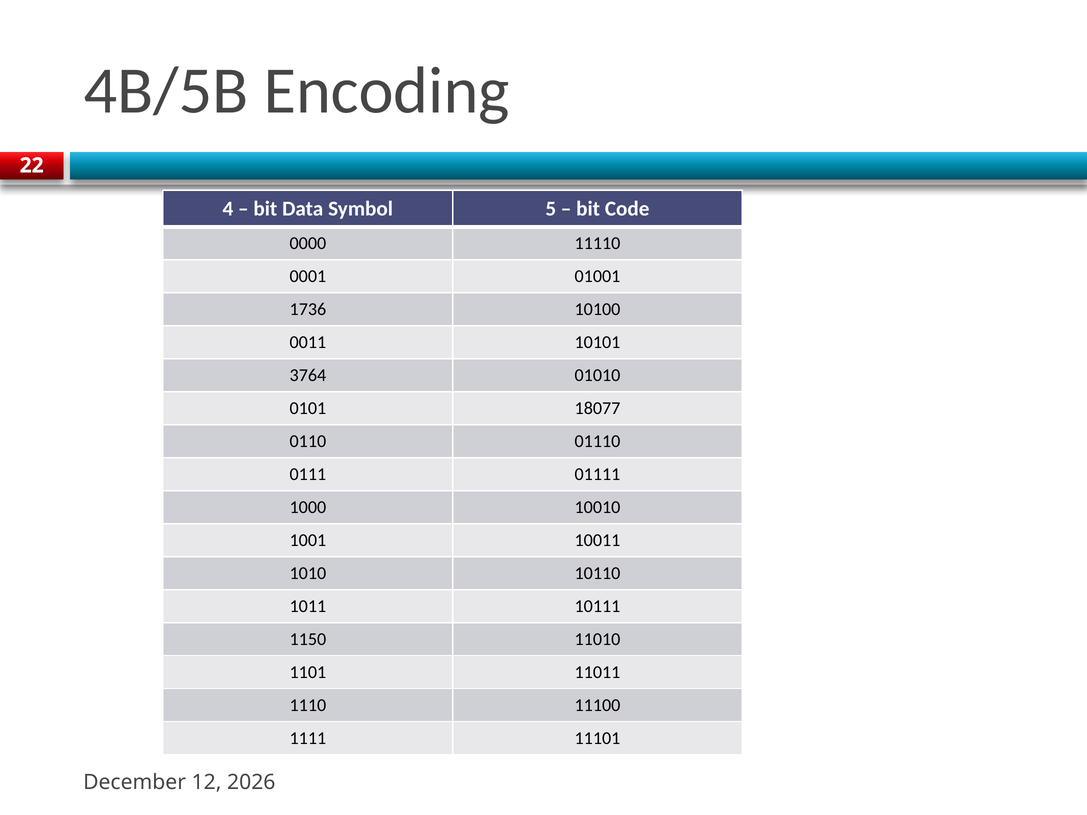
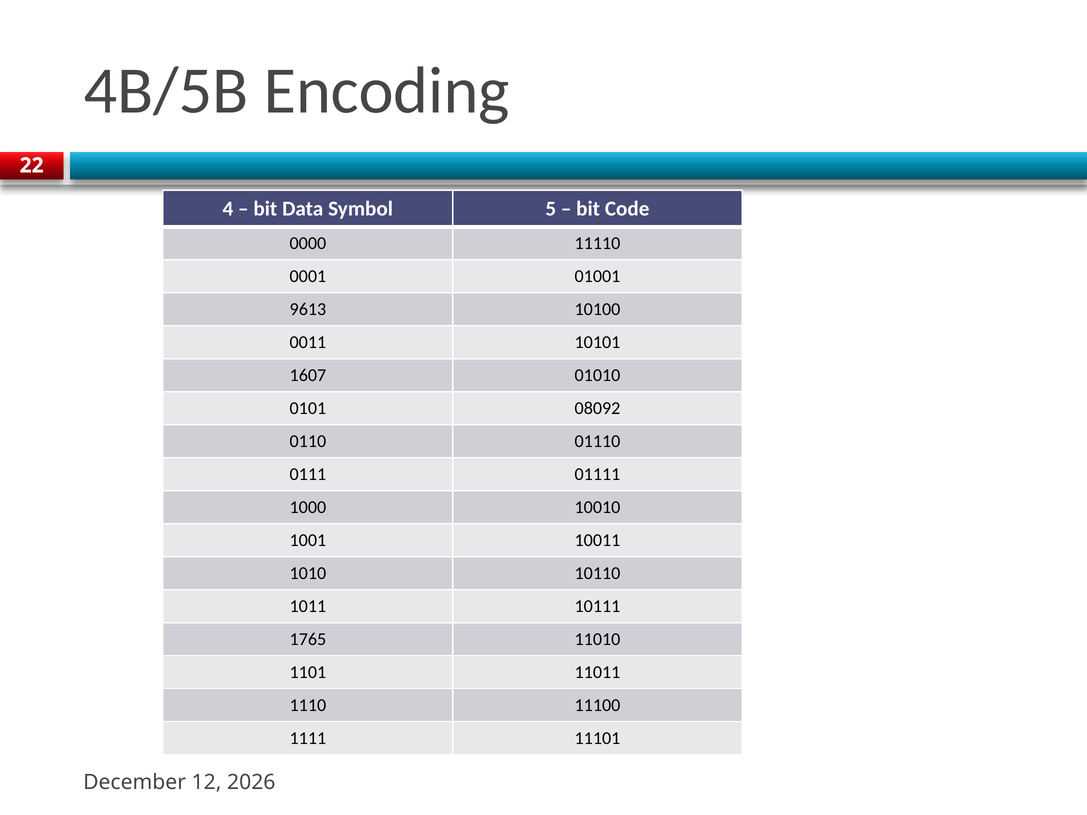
1736: 1736 -> 9613 (308, 310)
3764: 3764 -> 1607 (308, 376)
18077: 18077 -> 08092 (597, 408)
1150: 1150 -> 1765 (308, 639)
